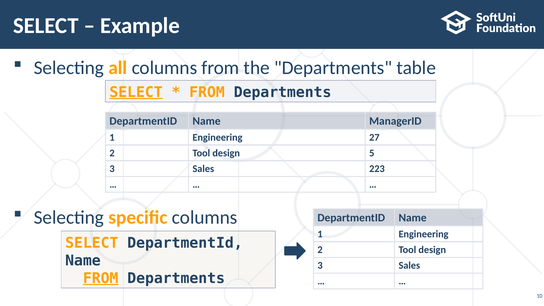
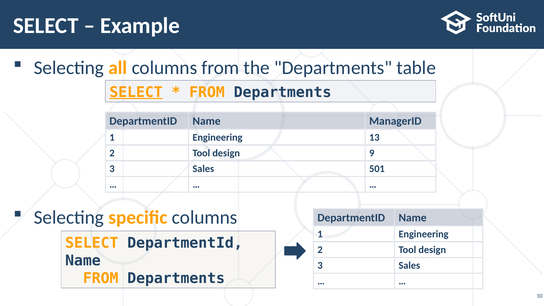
27: 27 -> 13 (374, 137)
5: 5 -> 9 (372, 153)
223: 223 -> 501 (377, 169)
FROM underline: present -> none (101, 278)
